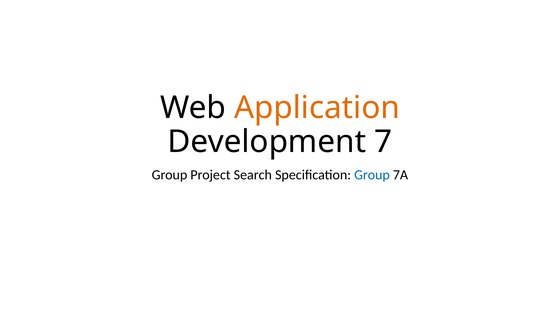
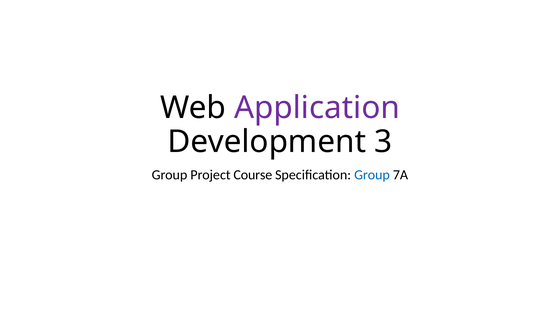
Application colour: orange -> purple (317, 108)
7: 7 -> 3 (383, 142)
Search: Search -> Course (253, 175)
